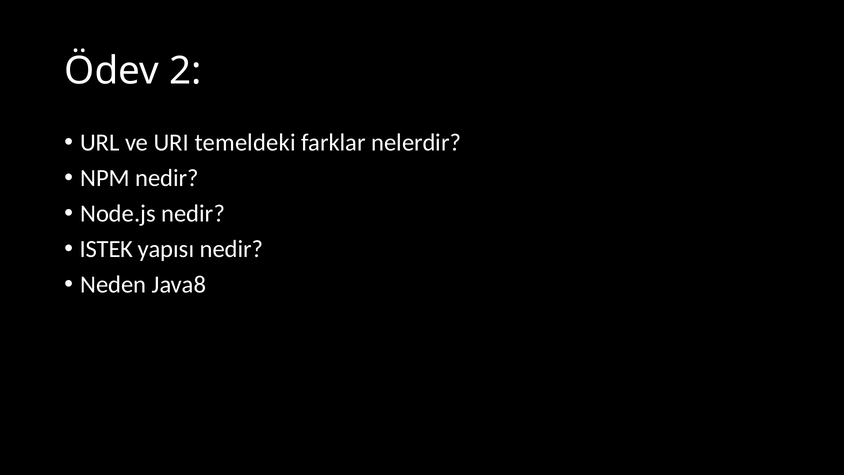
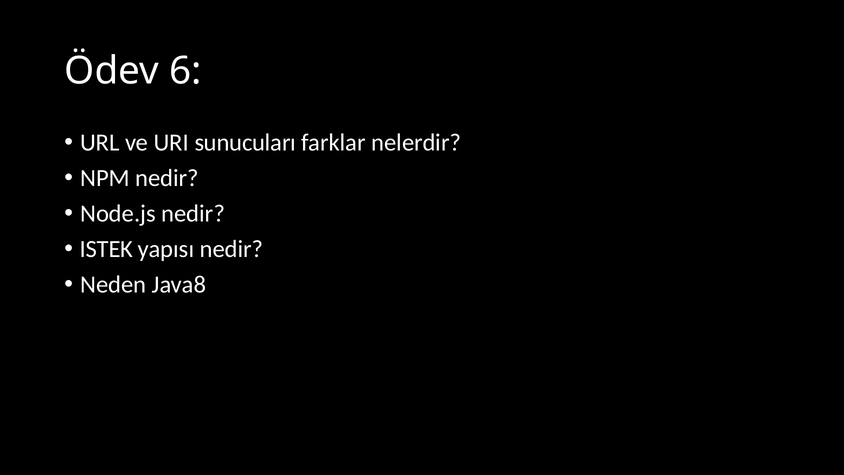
2: 2 -> 6 (185, 71)
temeldeki: temeldeki -> sunucuları (245, 143)
